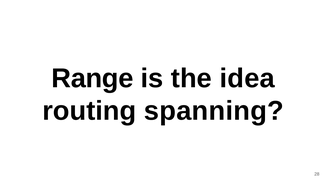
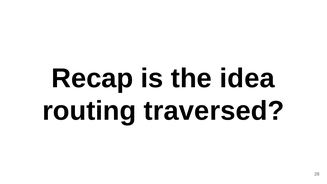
Range: Range -> Recap (92, 78)
spanning: spanning -> traversed (214, 111)
